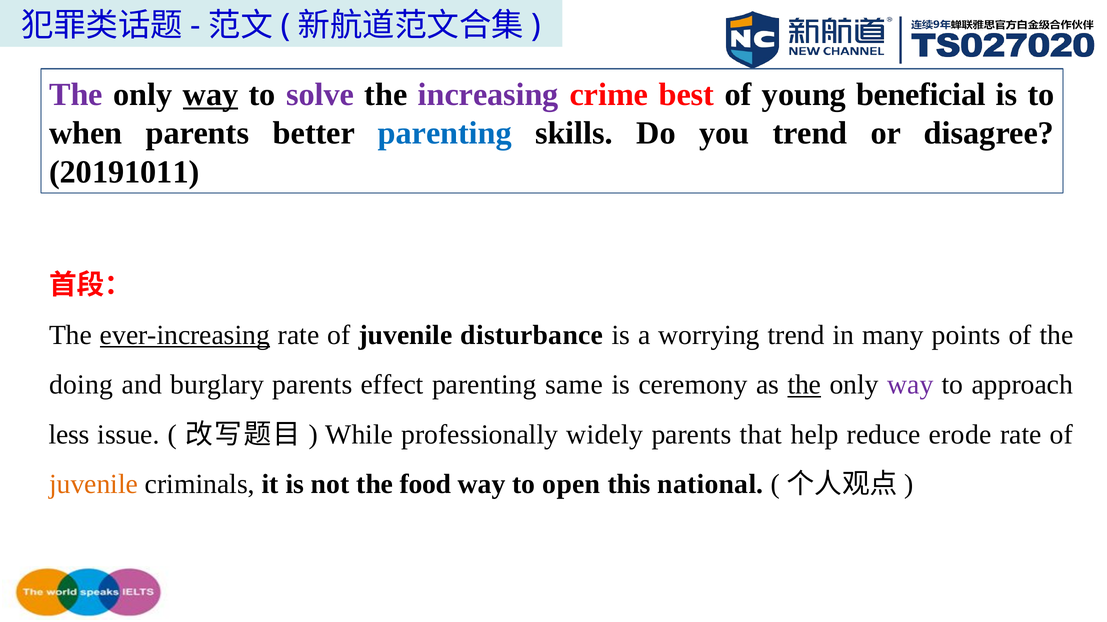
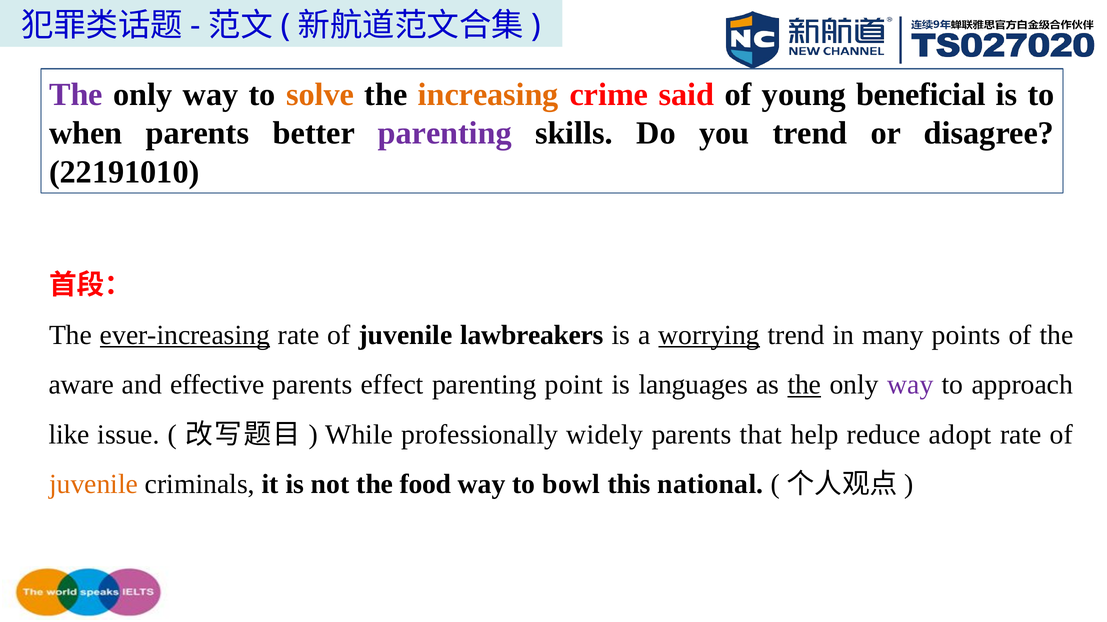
way underline: present -> none (211, 95)
solve colour: purple -> orange (320, 95)
increasing colour: purple -> orange (488, 95)
best: best -> said (686, 95)
parenting colour: blue -> purple (445, 133)
20191011: 20191011 -> 22191010 (124, 172)
disturbance: disturbance -> lawbreakers (532, 335)
worrying underline: none -> present (709, 335)
doing: doing -> aware (81, 385)
burglary: burglary -> effective (217, 385)
same: same -> point (574, 385)
ceremony: ceremony -> languages (693, 385)
less: less -> like (69, 435)
erode: erode -> adopt (960, 435)
open: open -> bowl (571, 485)
